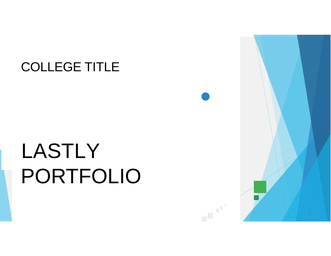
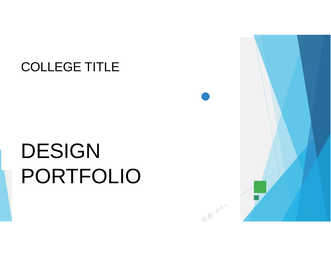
LASTLY: LASTLY -> DESIGN (61, 151)
